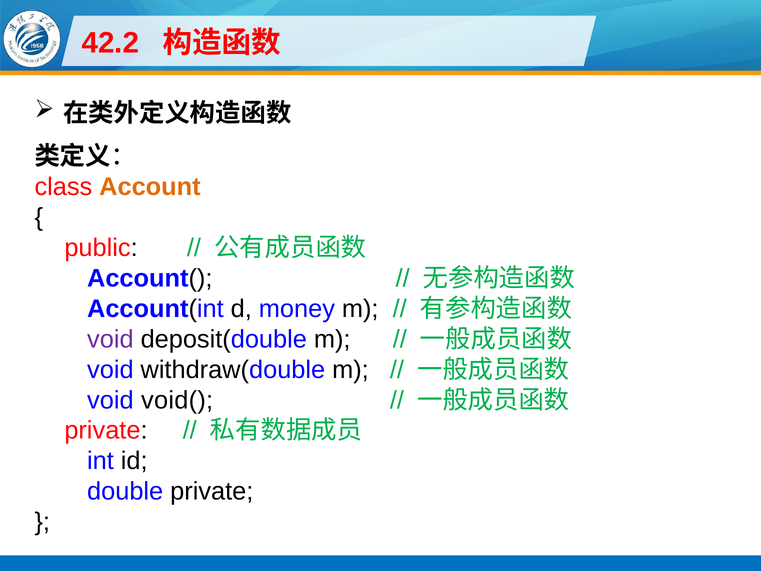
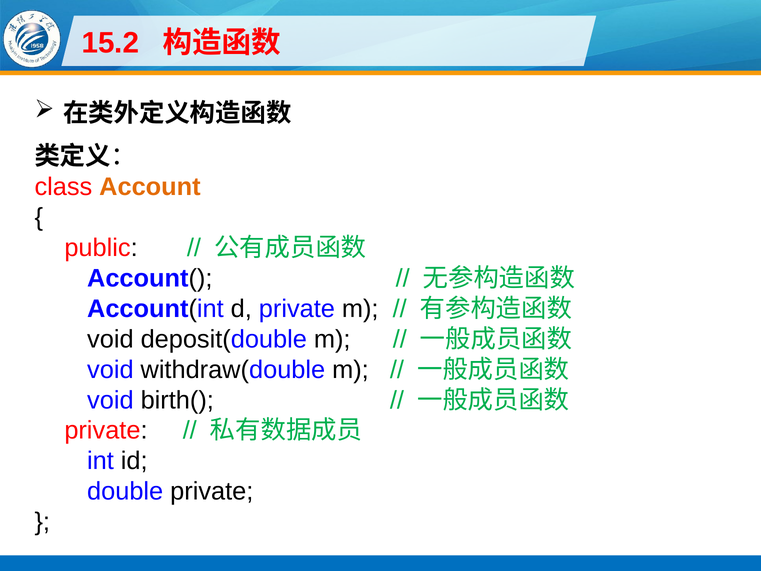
42.2: 42.2 -> 15.2 (110, 43)
d money: money -> private (297, 309)
void colour: purple -> black (110, 339)
void(: void( -> birth( (177, 400)
